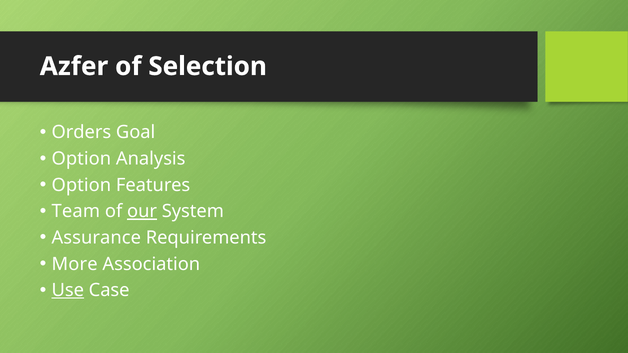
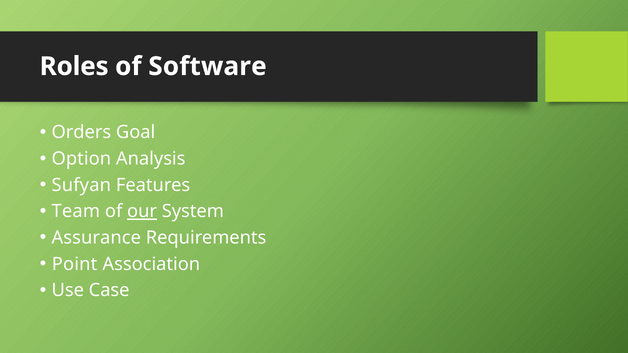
Azfer: Azfer -> Roles (74, 66)
Selection: Selection -> Software (207, 66)
Option: Option -> Sufyan (81, 185)
More: More -> Point (75, 264)
Use underline: present -> none (68, 290)
